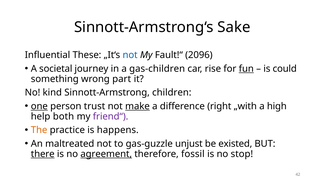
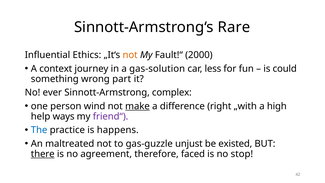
Sake: Sake -> Rare (234, 27)
These: These -> Ethics (87, 55)
not colour: blue -> orange (130, 55)
2096: 2096 -> 2000 (199, 55)
societal: societal -> context (56, 69)
gas-children: gas-children -> gas-solution (157, 69)
rise: rise -> less (213, 69)
fun underline: present -> none (246, 69)
kind: kind -> ever (52, 92)
children: children -> complex (172, 92)
one underline: present -> none (39, 106)
trust: trust -> wind (95, 106)
both: both -> ways (64, 116)
The colour: orange -> blue (39, 130)
agreement underline: present -> none (106, 154)
fossil: fossil -> faced (193, 154)
